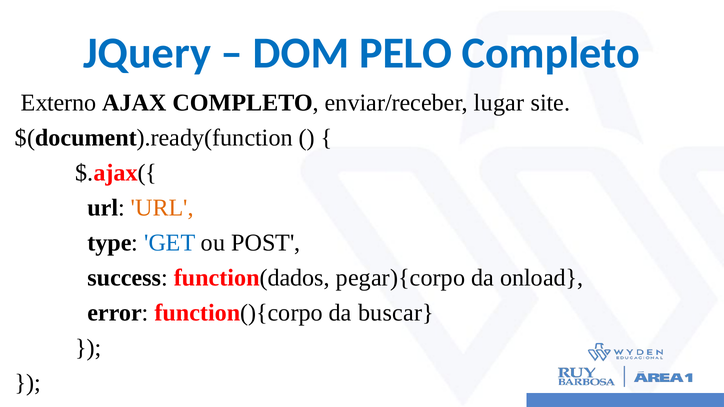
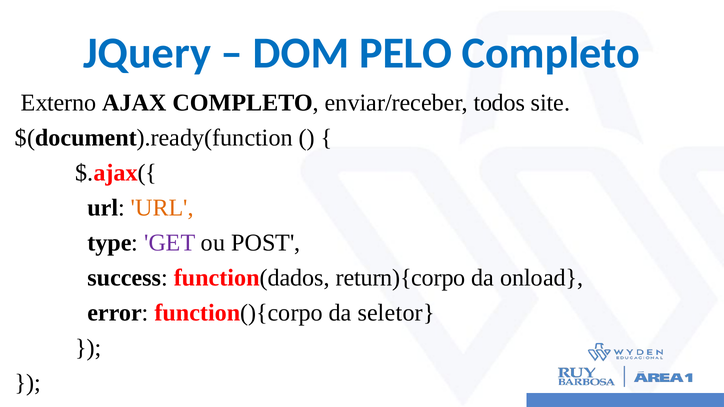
lugar: lugar -> todos (499, 103)
GET colour: blue -> purple (170, 243)
pegar){corpo: pegar){corpo -> return){corpo (401, 278)
buscar: buscar -> seletor (396, 313)
